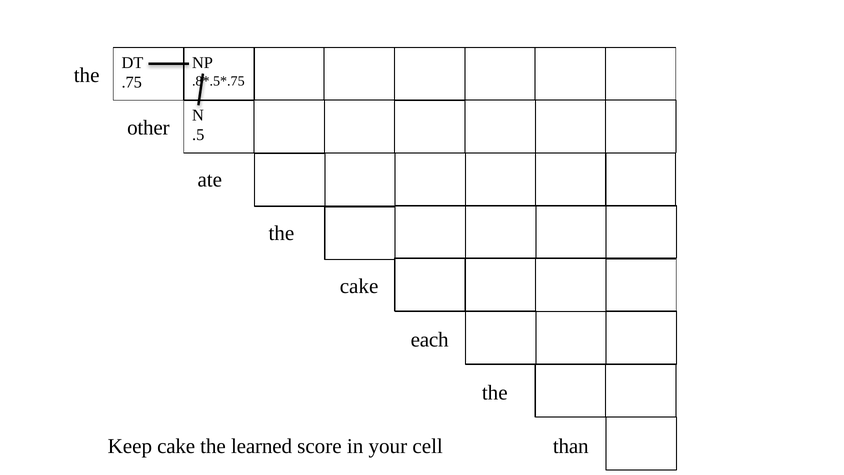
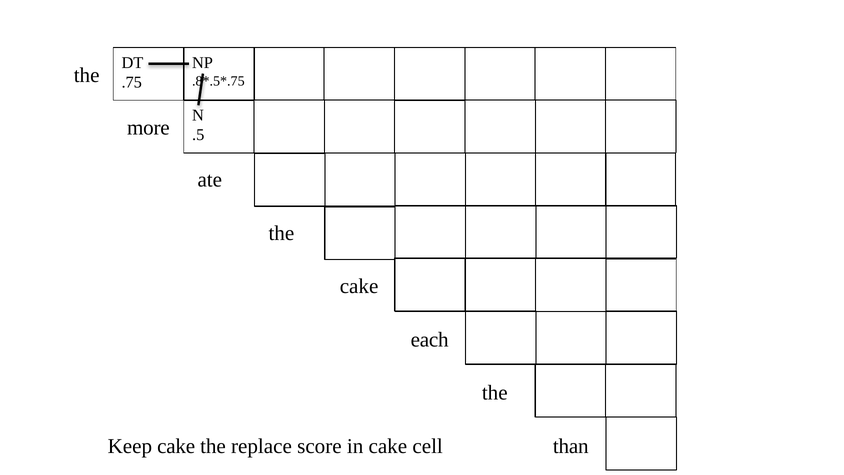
other: other -> more (148, 128)
learned: learned -> replace (261, 446)
in your: your -> cake (388, 446)
